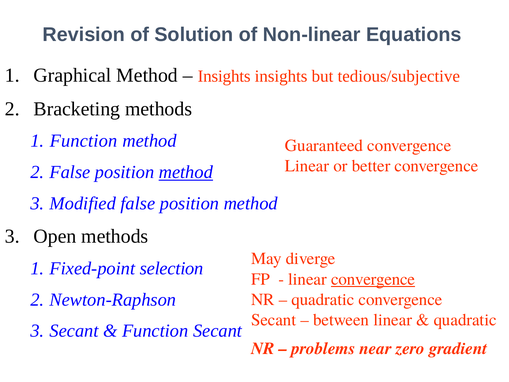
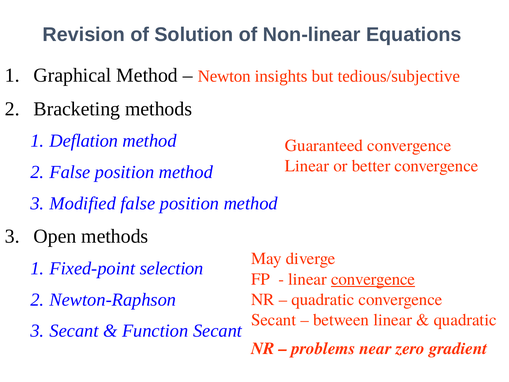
Insights: Insights -> Newton (224, 76)
Function: Function -> Deflation (84, 141)
method underline: present -> none (186, 172)
